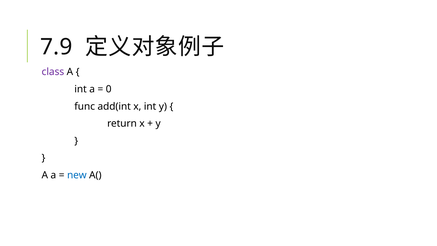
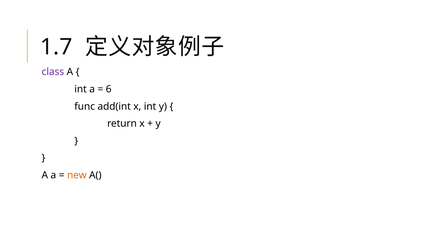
7.9: 7.9 -> 1.7 (56, 47)
0: 0 -> 6 (109, 89)
new colour: blue -> orange (77, 175)
